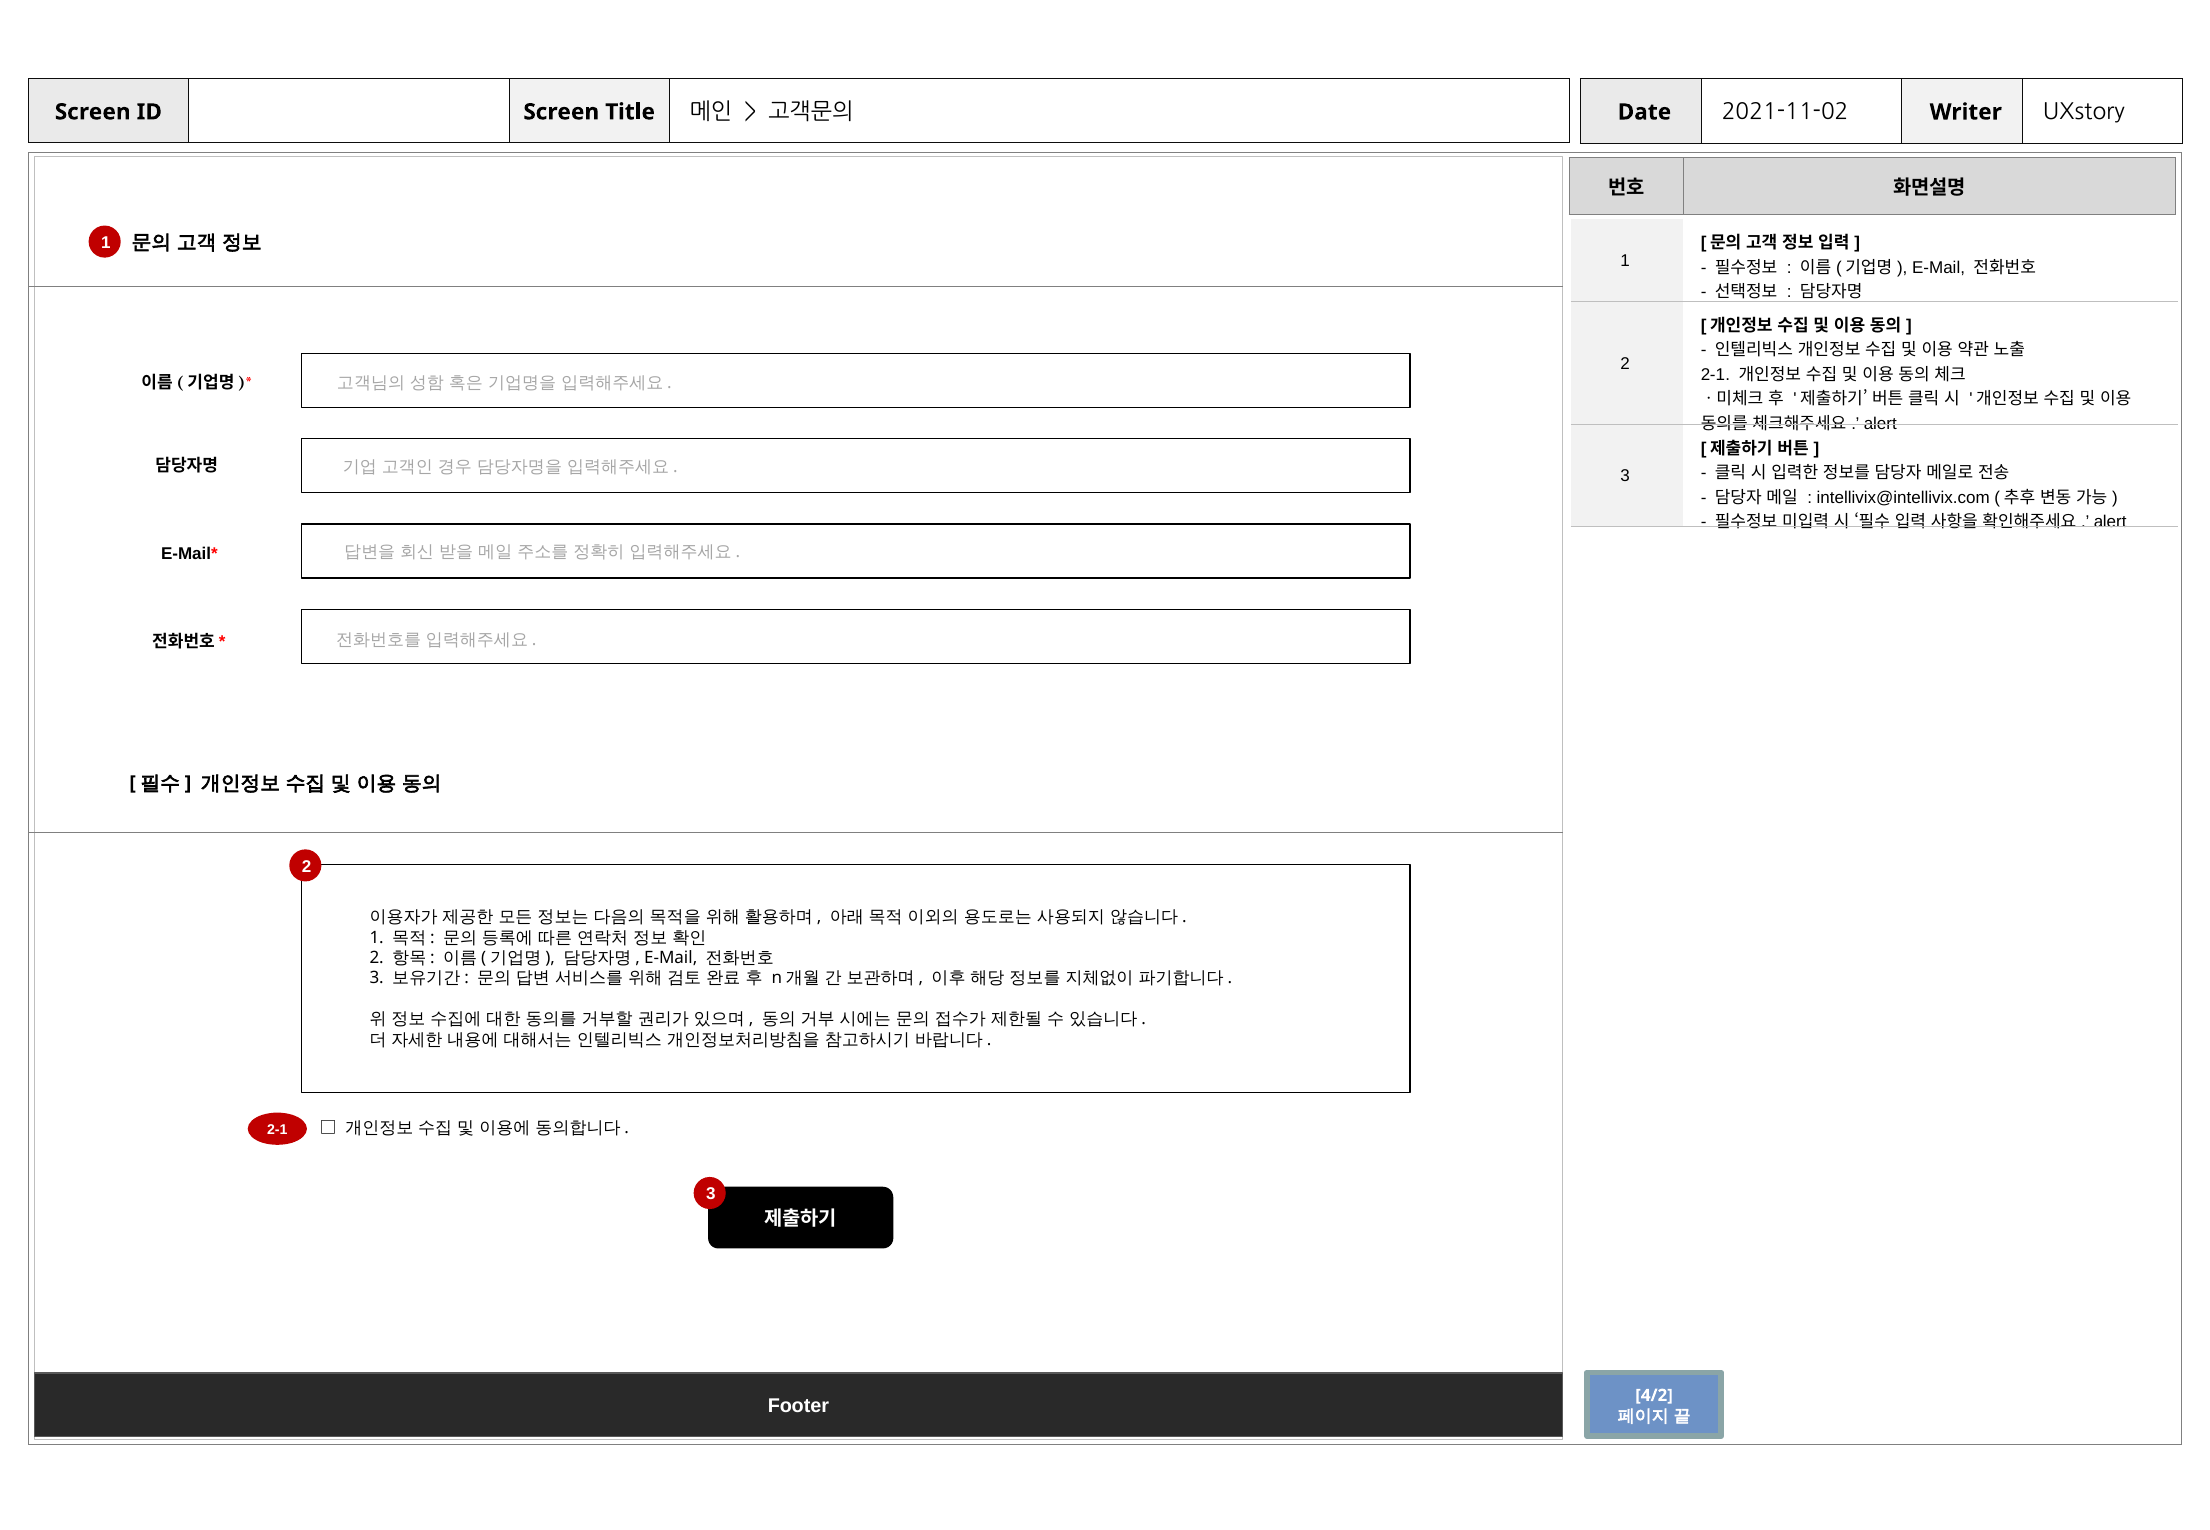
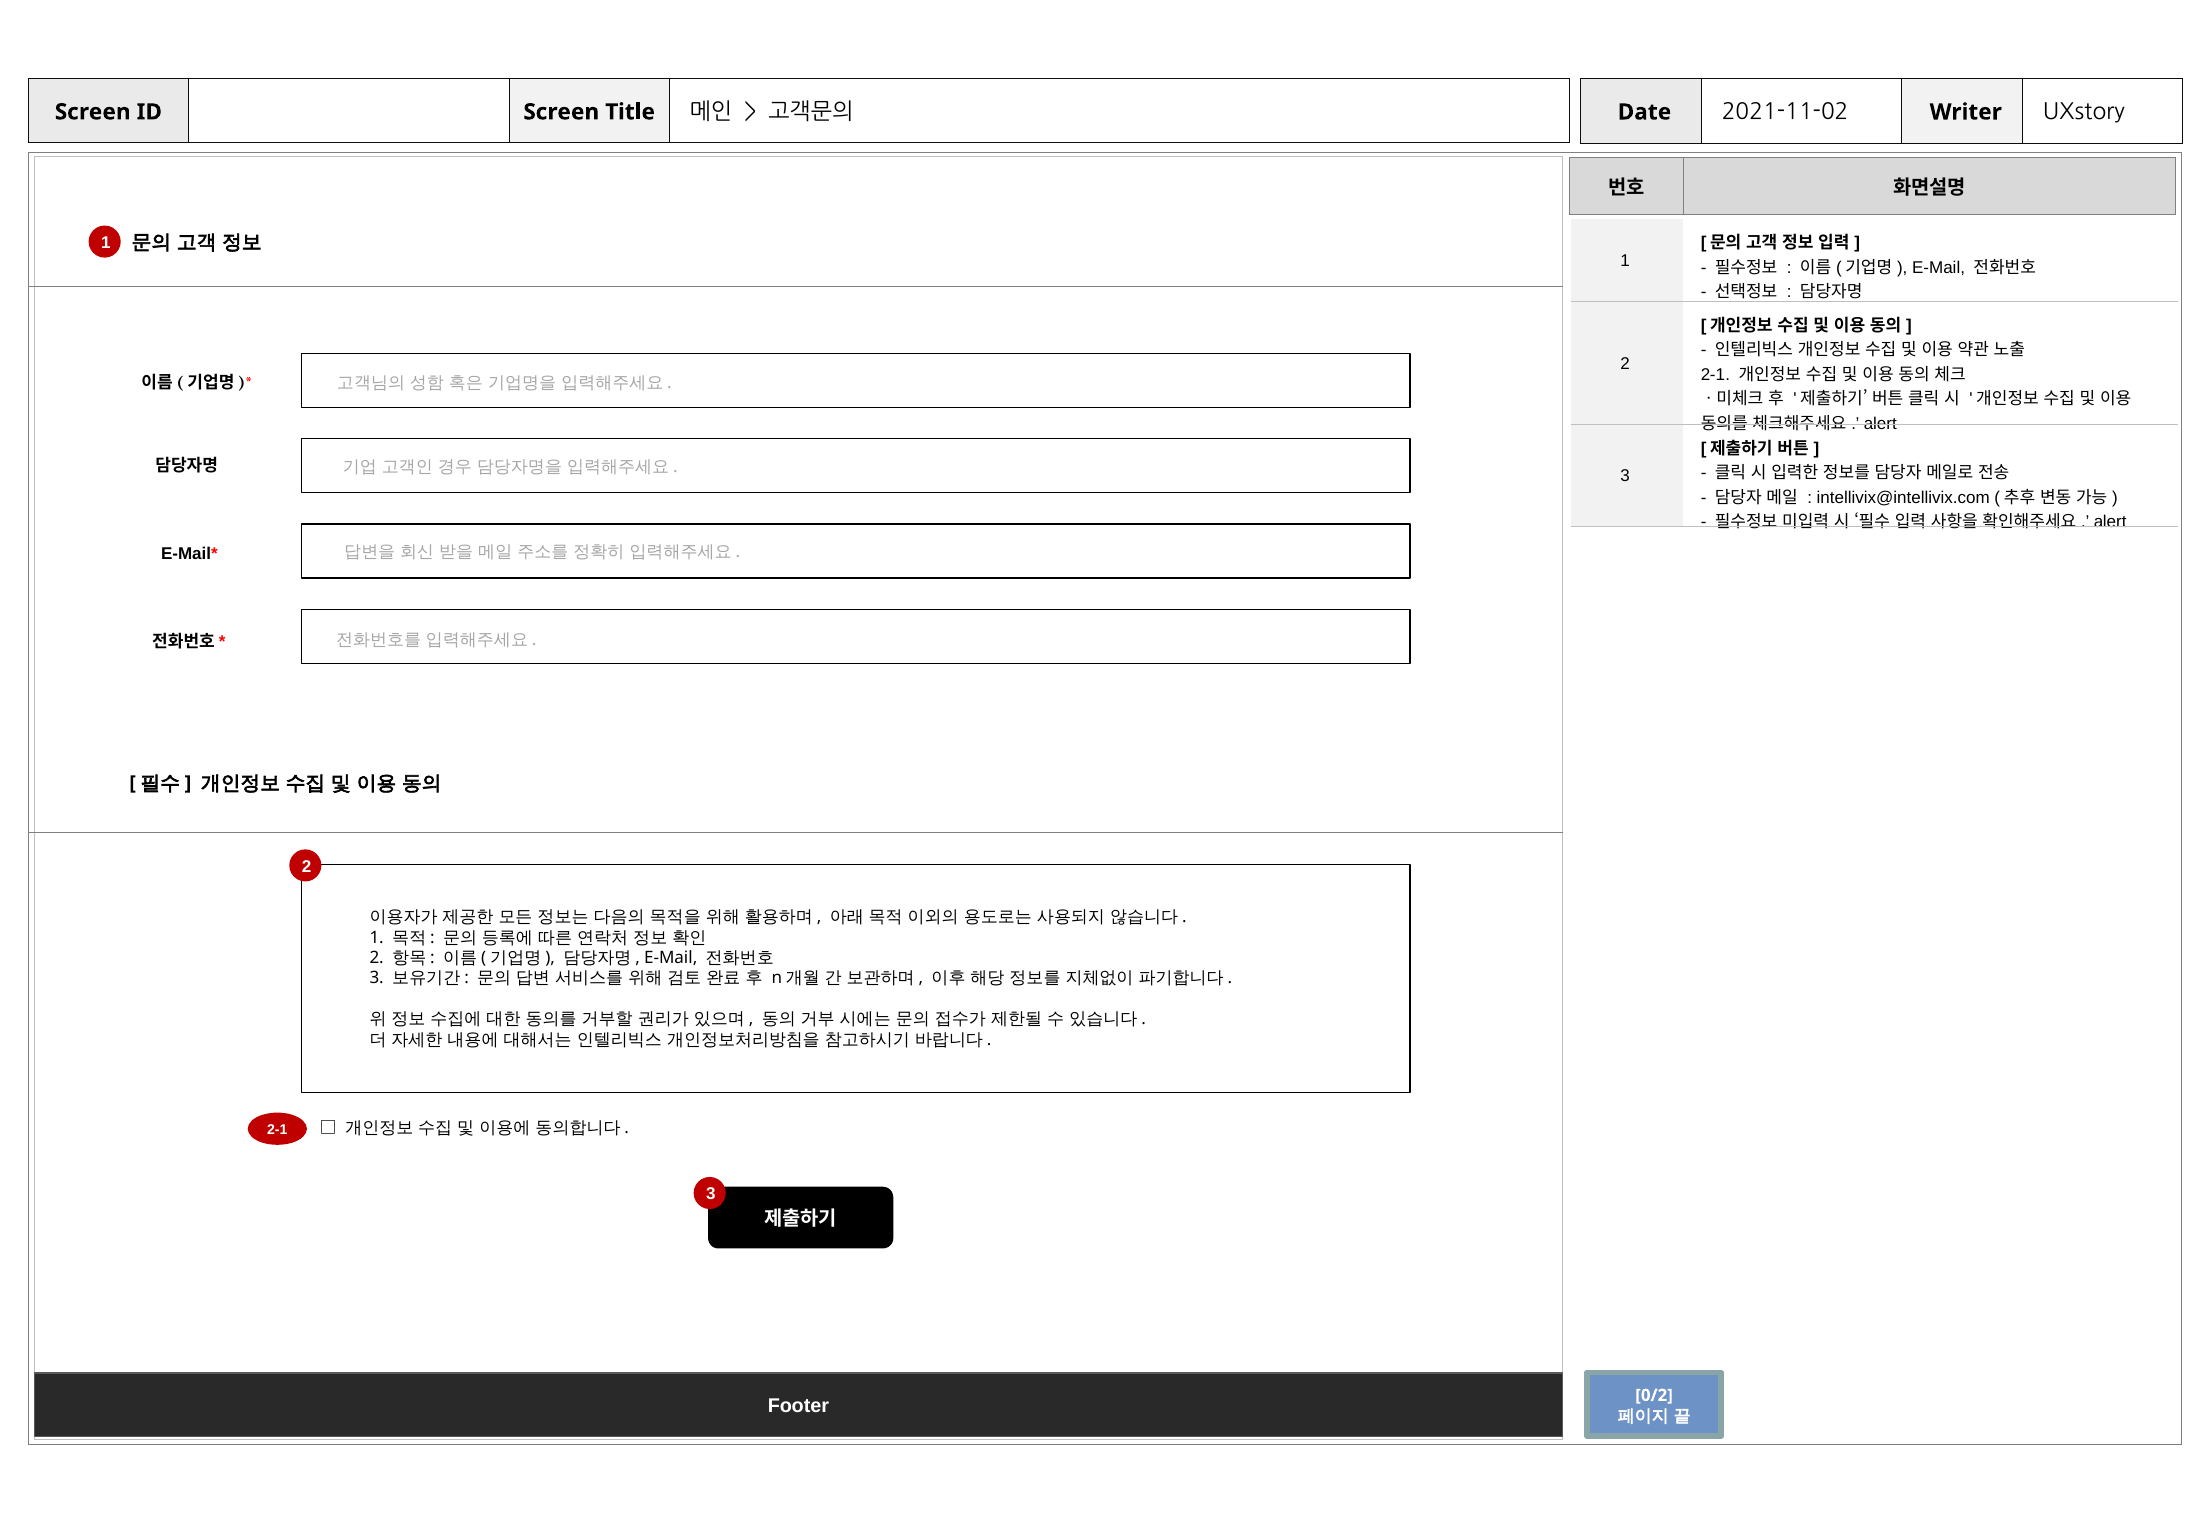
4/2: 4/2 -> 0/2 (1654, 1396)
